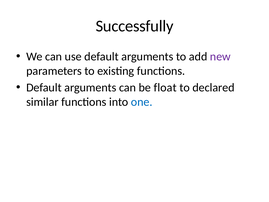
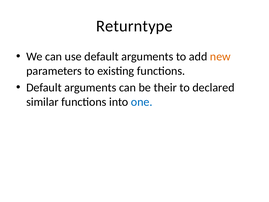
Successfully: Successfully -> Returntype (134, 26)
new colour: purple -> orange (220, 56)
float: float -> their (165, 88)
